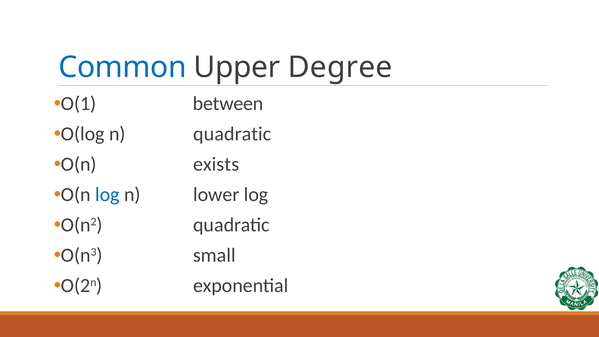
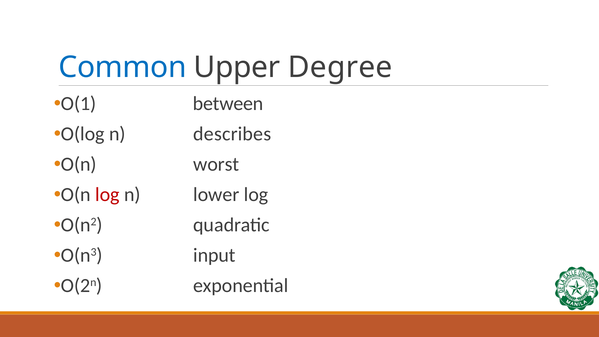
n quadratic: quadratic -> describes (232, 134)
exists: exists -> worst (216, 164)
log colour: blue -> red (107, 195)
small: small -> input (214, 255)
